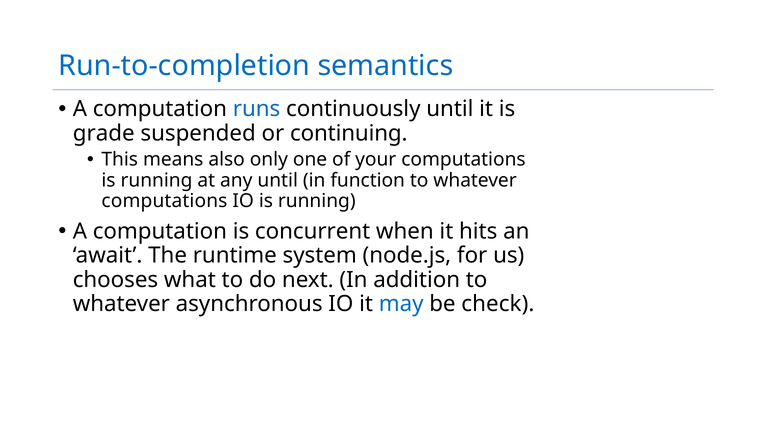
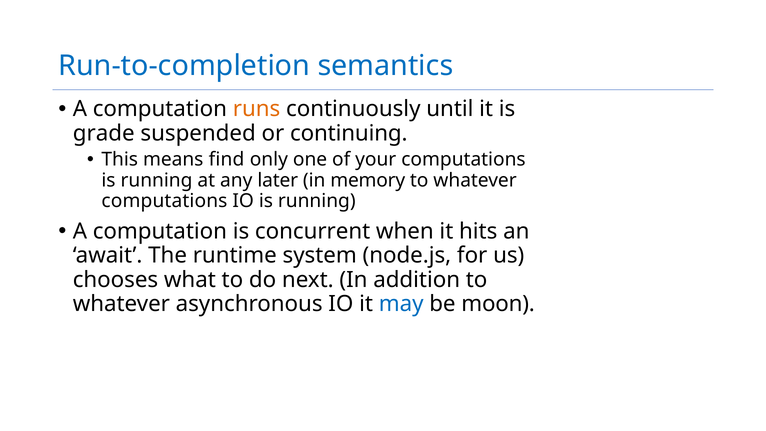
runs colour: blue -> orange (257, 109)
also: also -> find (227, 160)
any until: until -> later (278, 180)
function: function -> memory (368, 180)
check: check -> moon (498, 304)
